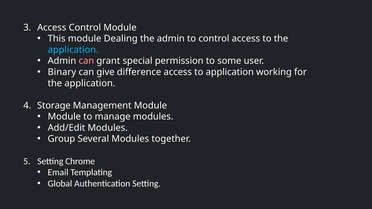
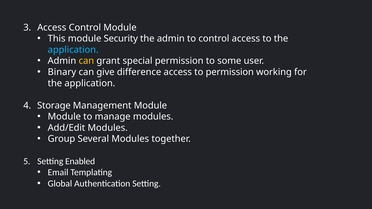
Dealing: Dealing -> Security (121, 39)
can colour: pink -> yellow (86, 61)
to application: application -> permission (230, 72)
Chrome: Chrome -> Enabled (80, 161)
